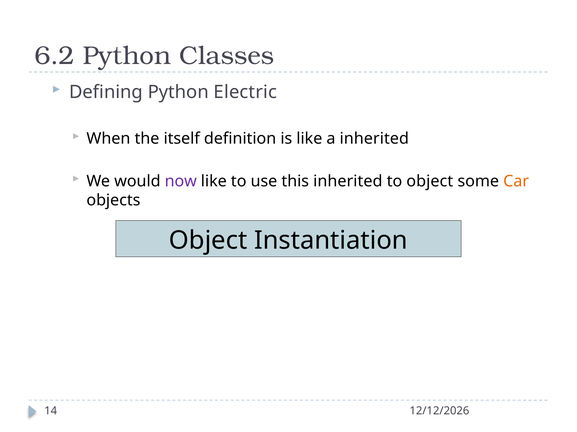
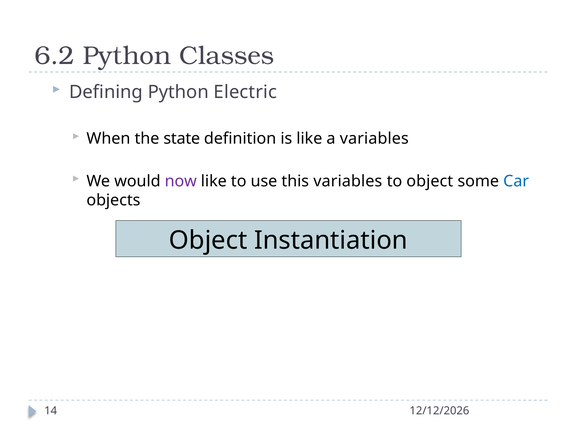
itself: itself -> state (182, 139)
a inherited: inherited -> variables (374, 139)
this inherited: inherited -> variables (348, 181)
Car colour: orange -> blue (516, 181)
